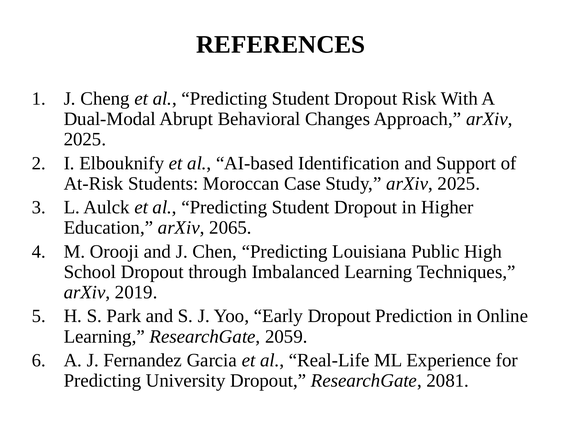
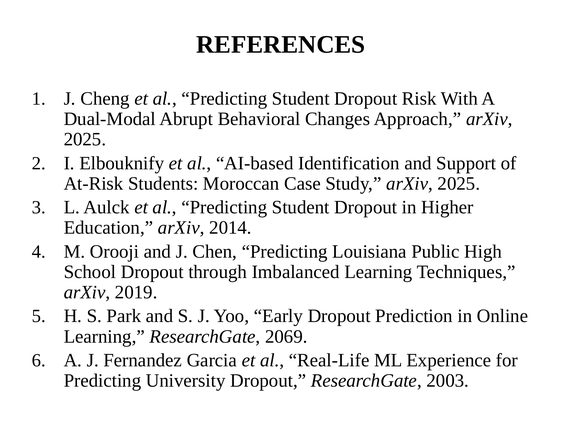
2065: 2065 -> 2014 (230, 227)
2059: 2059 -> 2069 (286, 336)
2081: 2081 -> 2003 (448, 380)
